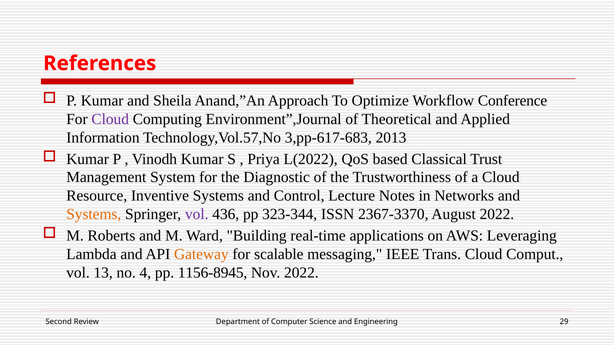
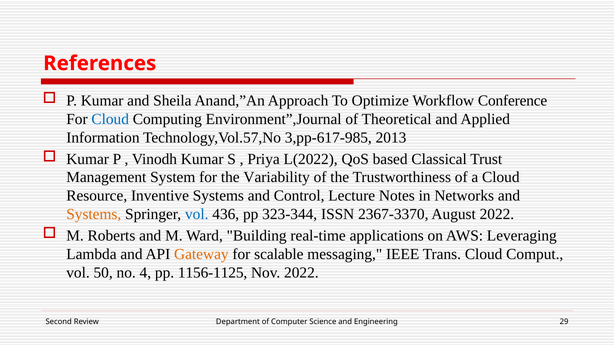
Cloud colour: purple -> blue (110, 119)
3,pp-617-683: 3,pp-617-683 -> 3,pp-617-985 (328, 138)
Diagnostic: Diagnostic -> Variability (277, 178)
vol colour: purple -> blue (197, 214)
13: 13 -> 50 (103, 273)
1156-8945: 1156-8945 -> 1156-1125 (213, 273)
